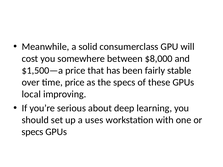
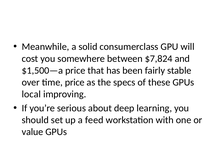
$8,000: $8,000 -> $7,824 (159, 59)
uses: uses -> feed (94, 120)
specs: specs -> value (32, 132)
